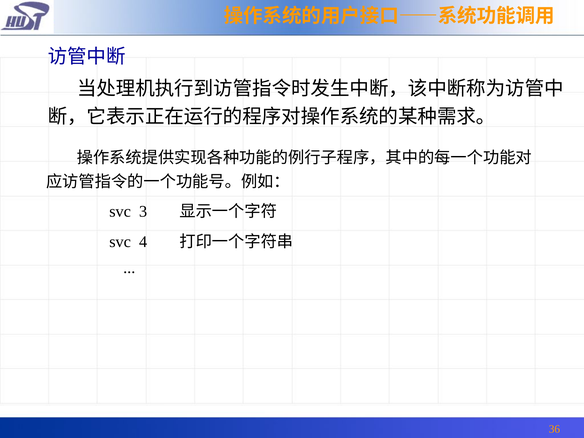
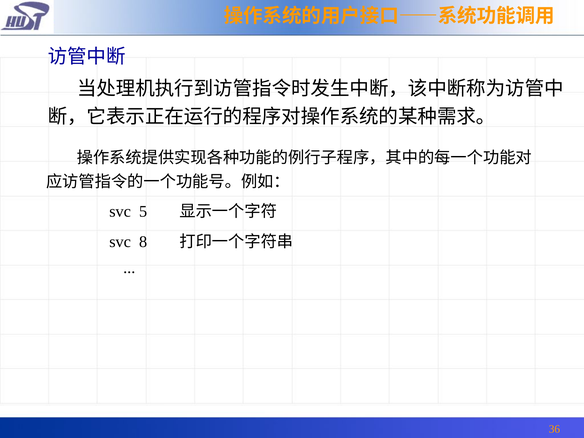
3: 3 -> 5 (143, 211)
4: 4 -> 8 (143, 242)
